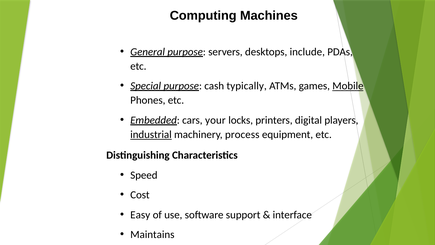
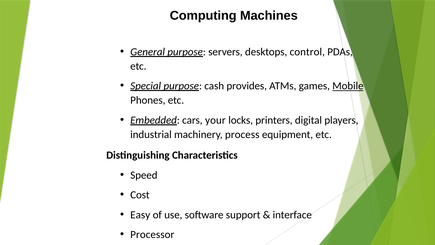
include: include -> control (307, 52)
typically: typically -> provides (247, 86)
industrial underline: present -> none (151, 134)
Maintains: Maintains -> Processor (152, 234)
